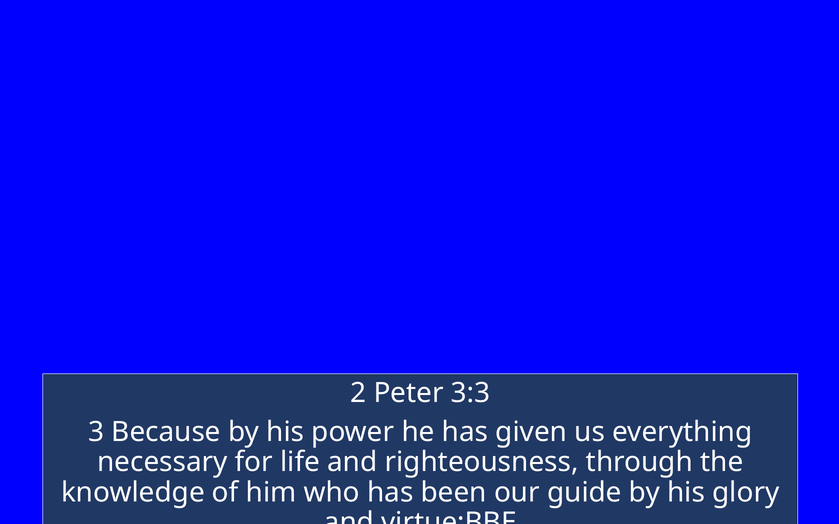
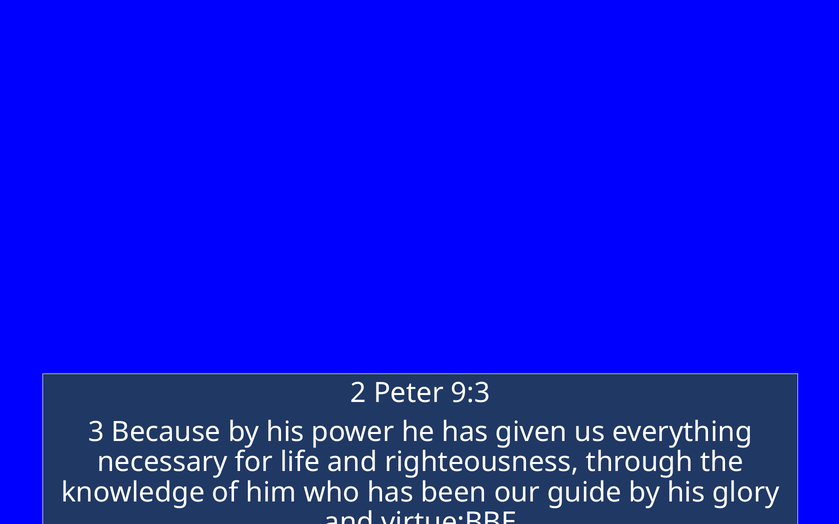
3:3: 3:3 -> 9:3 (471, 393)
